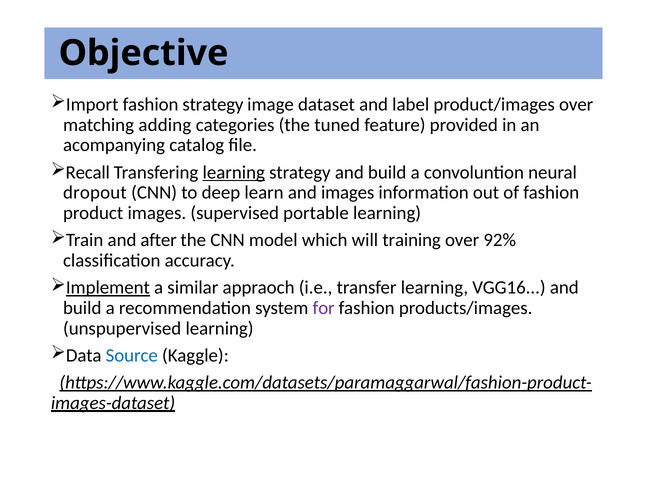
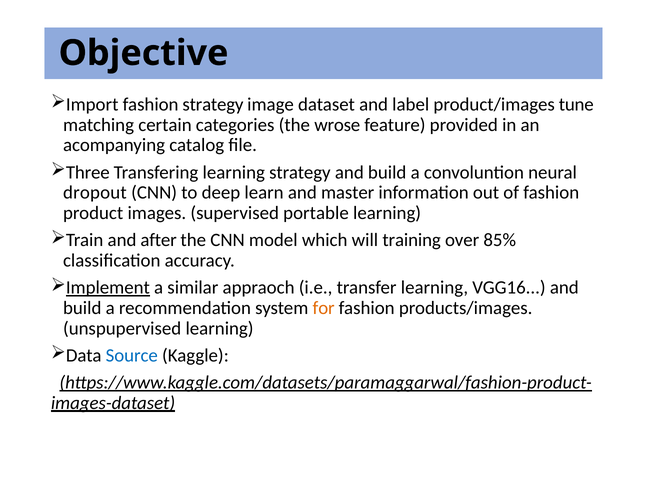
product/images over: over -> tune (576, 105)
adding: adding -> certain (165, 125)
tuned: tuned -> wrose (337, 125)
Recall: Recall -> Three (88, 172)
learning underline: present -> none (234, 172)
and images: images -> master (348, 193)
92%: 92% -> 85% (500, 240)
for colour: purple -> orange (324, 308)
